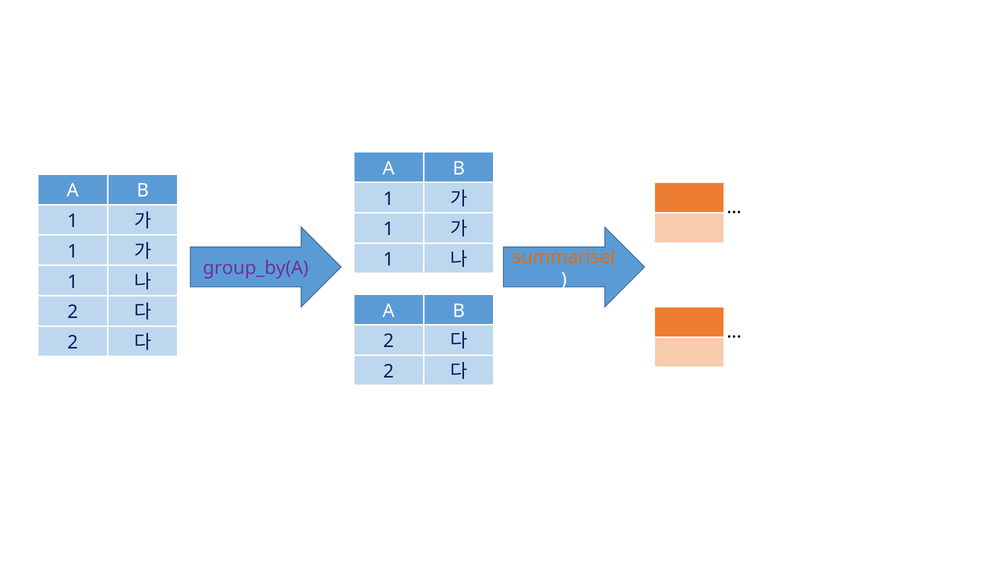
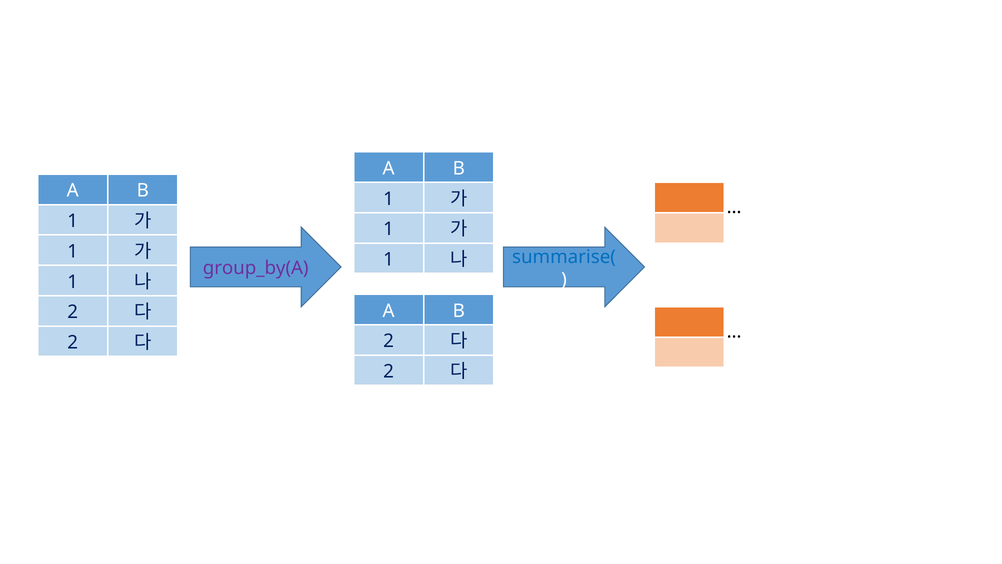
summarise( colour: orange -> blue (564, 257)
